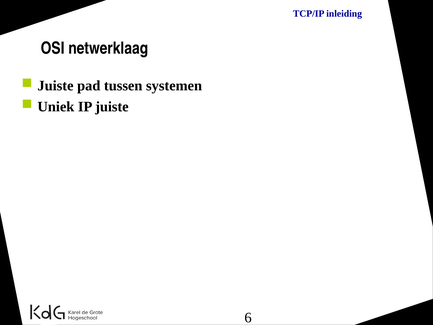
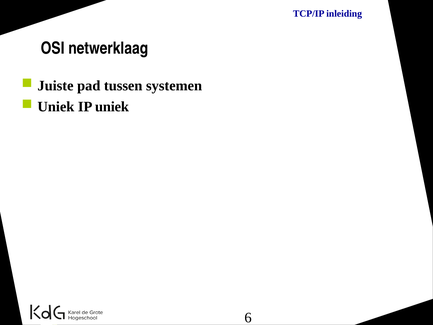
IP juiste: juiste -> uniek (112, 107)
